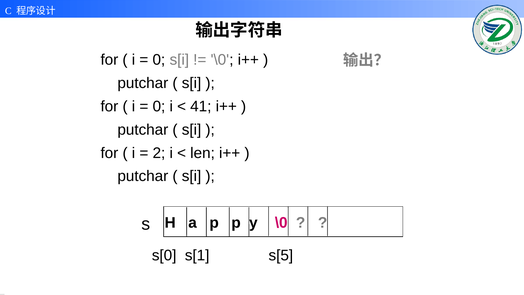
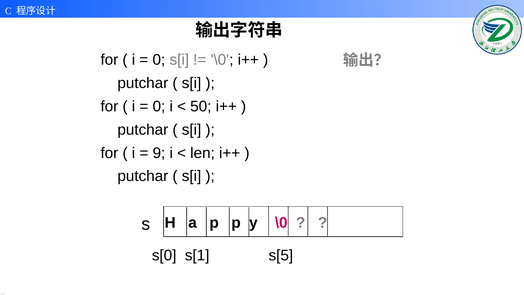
41: 41 -> 50 (201, 106)
2: 2 -> 9 (159, 153)
